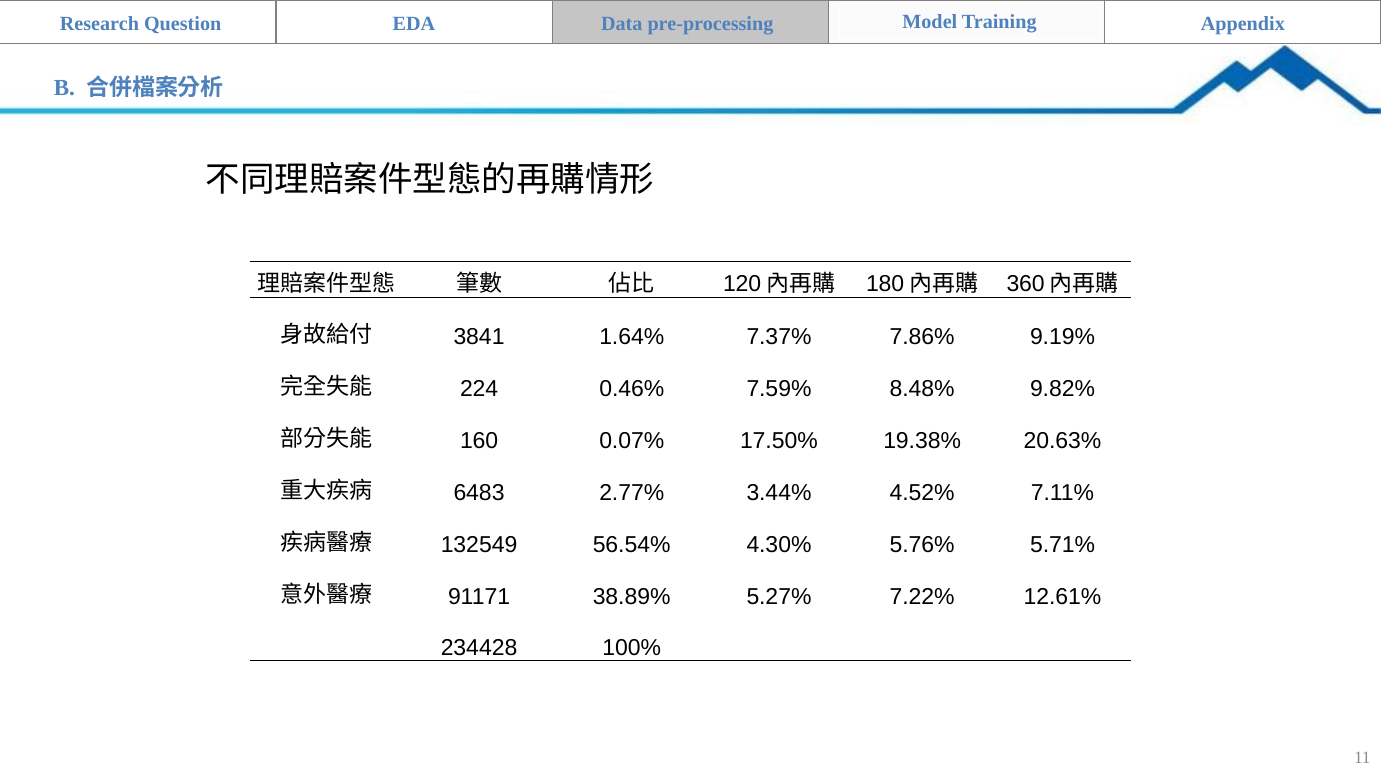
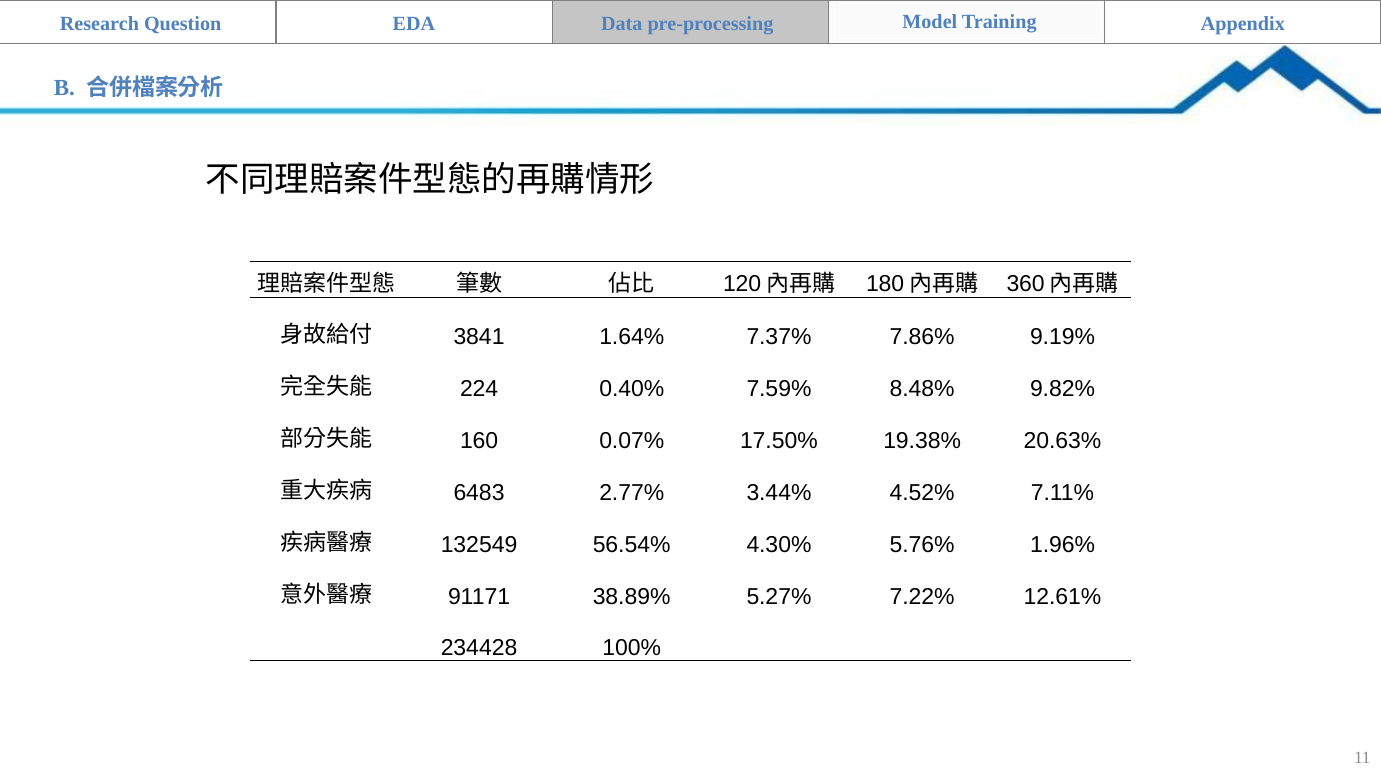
0.46%: 0.46% -> 0.40% (632, 389)
5.71%: 5.71% -> 1.96% (1063, 544)
